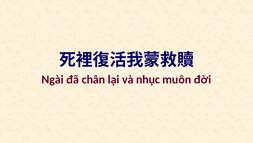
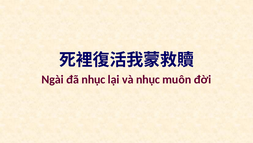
đã chân: chân -> nhục (93, 79)
